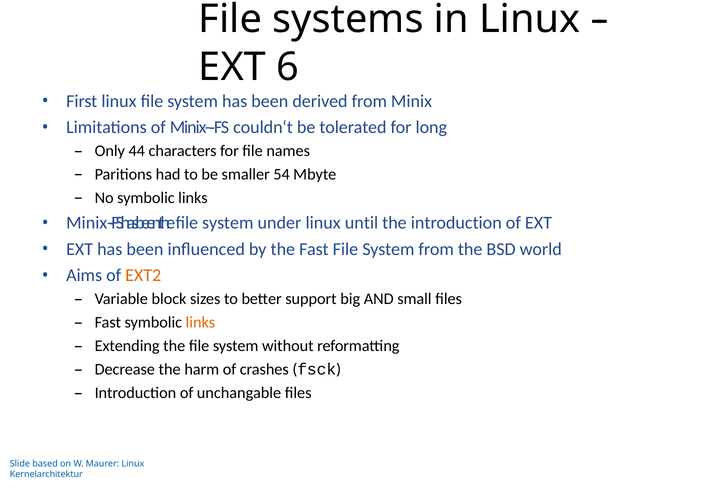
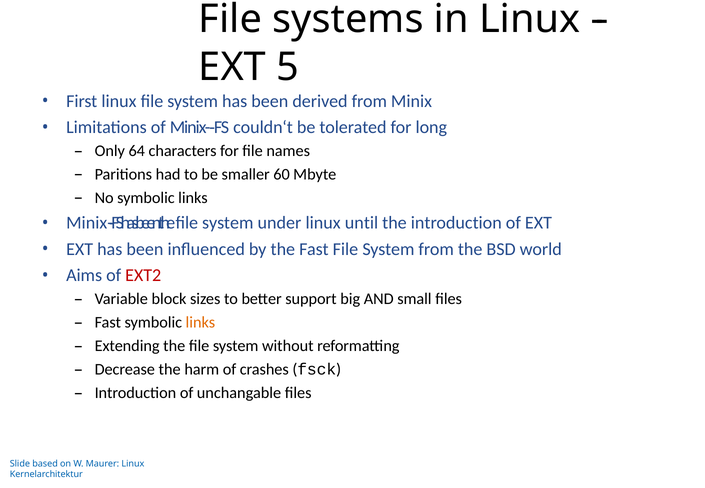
6: 6 -> 5 (288, 67)
44: 44 -> 64 (137, 151)
54: 54 -> 60 (282, 174)
EXT2 colour: orange -> red (143, 275)
